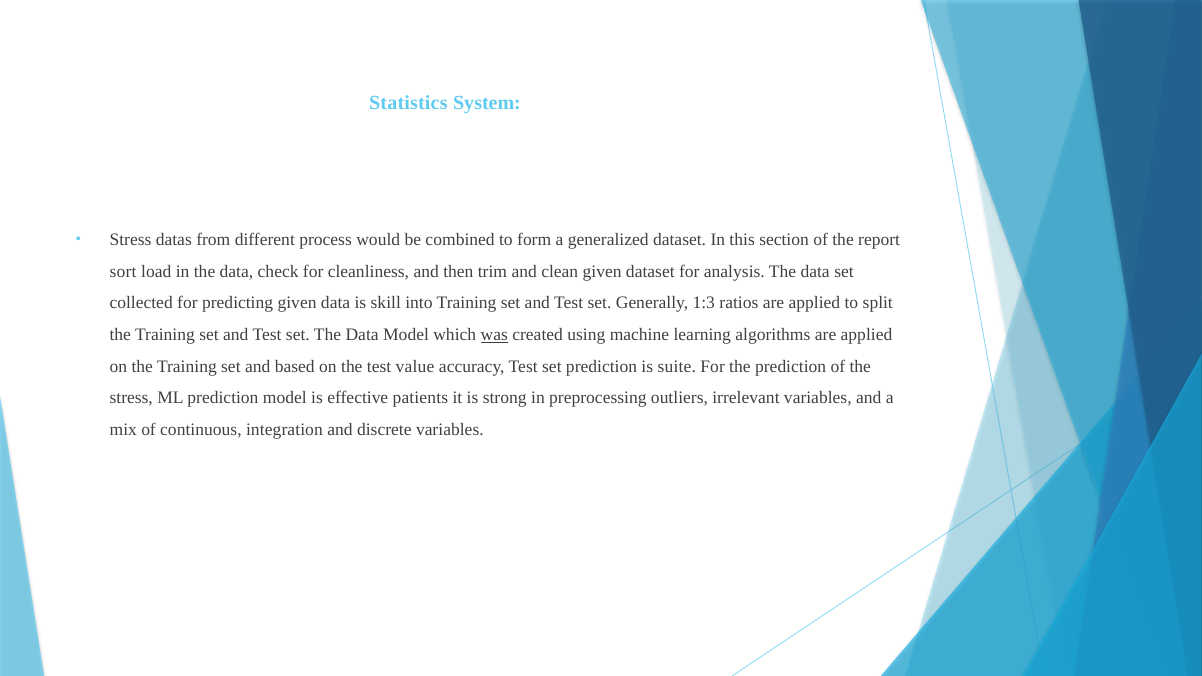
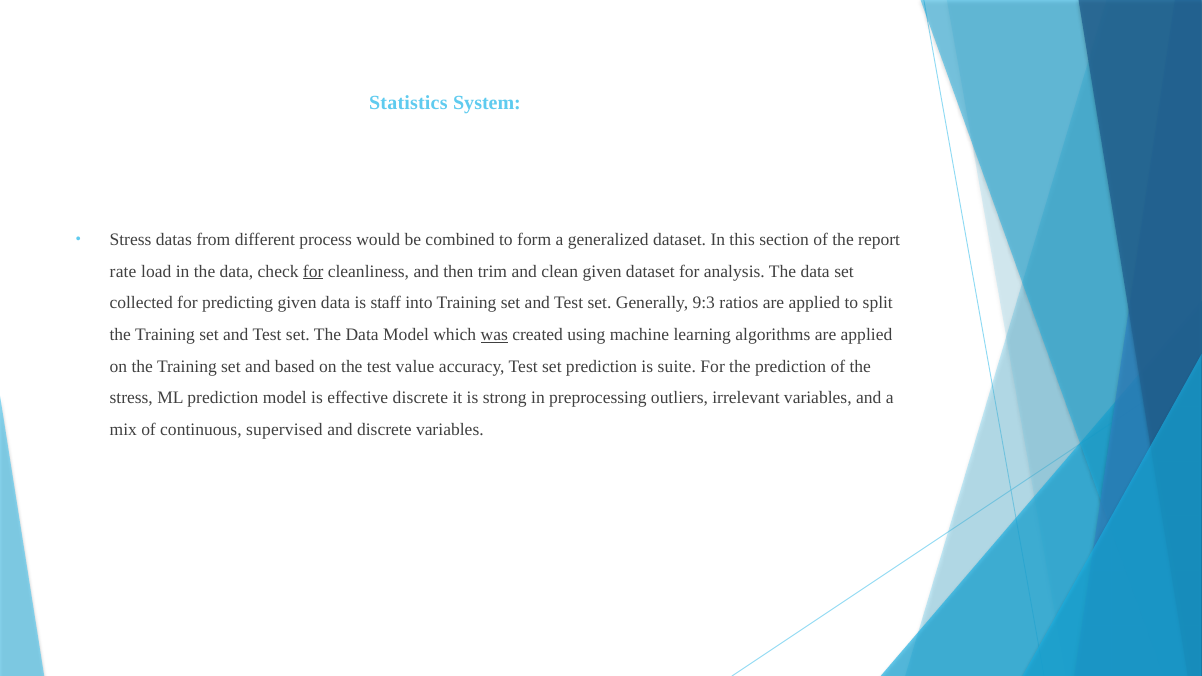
sort: sort -> rate (123, 271)
for underline: none -> present (313, 271)
skill: skill -> staff (386, 303)
1:3: 1:3 -> 9:3 (704, 303)
effective patients: patients -> discrete (420, 398)
integration: integration -> supervised (284, 430)
